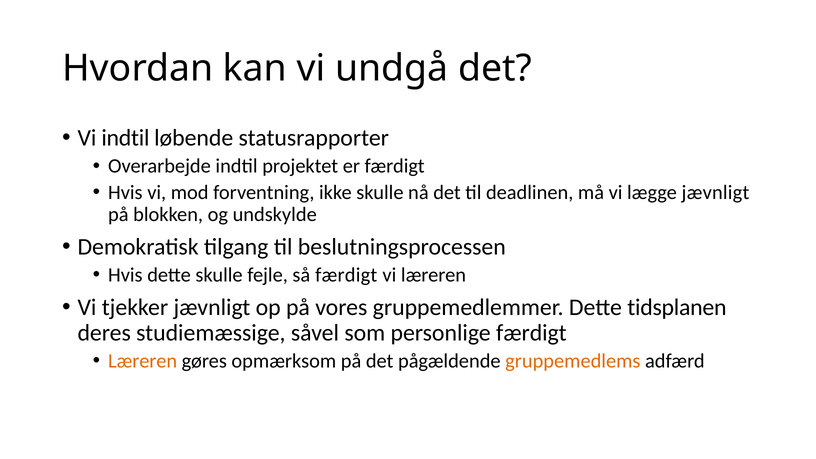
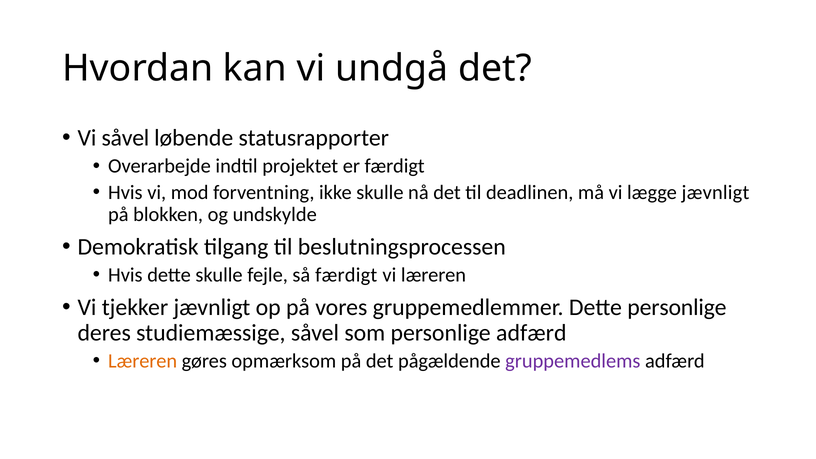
Vi indtil: indtil -> såvel (125, 138)
Dette tidsplanen: tidsplanen -> personlige (677, 307)
personlige færdigt: færdigt -> adfærd (531, 333)
gruppemedlems colour: orange -> purple (573, 361)
